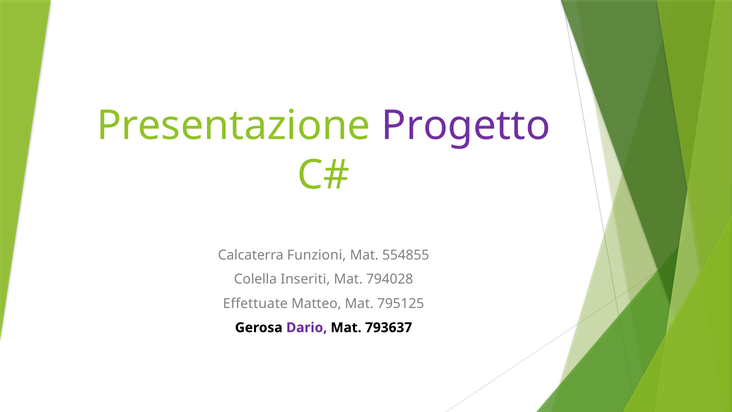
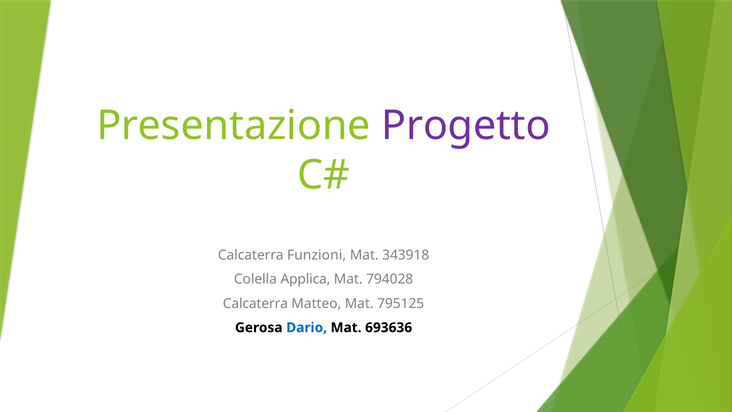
554855: 554855 -> 343918 (406, 255)
Inseriti: Inseriti -> Applica (305, 279)
Effettuate: Effettuate -> Calcaterra (255, 303)
Dario colour: purple -> blue (307, 327)
793637: 793637 -> 693636 (389, 327)
